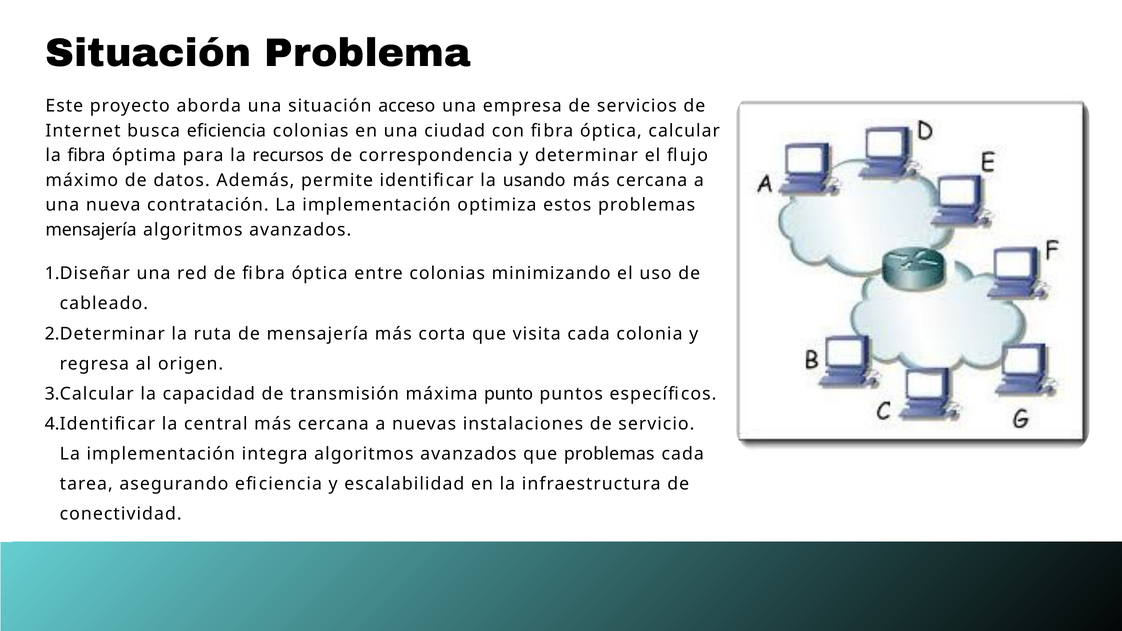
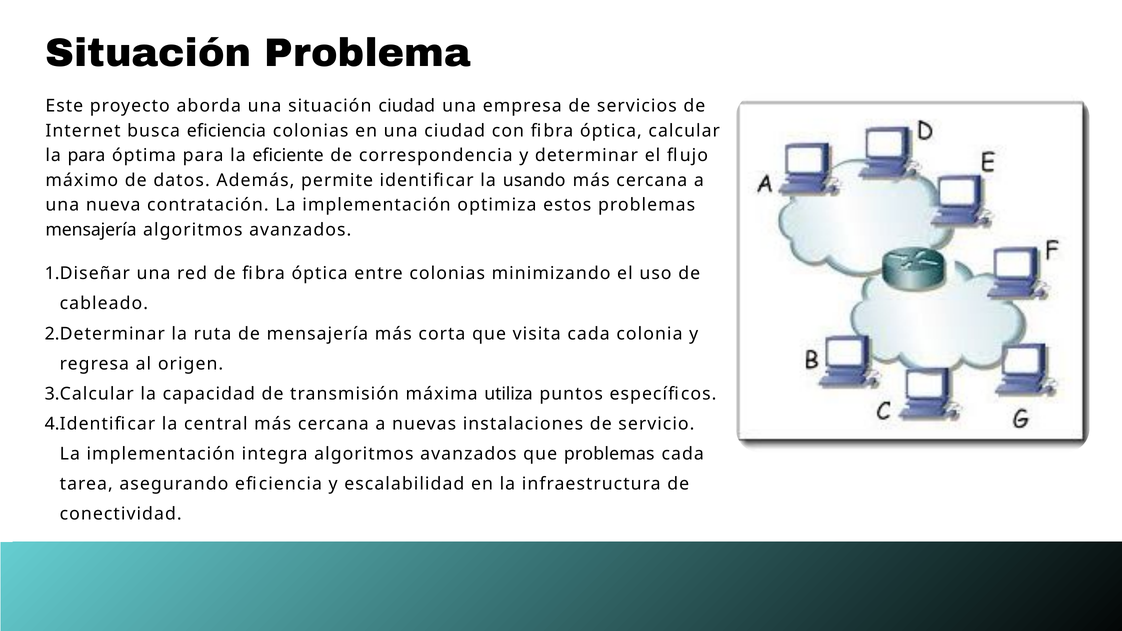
situación acceso: acceso -> ciudad (407, 106)
la fibra: fibra -> para (86, 156)
recursos: recursos -> eficiente (288, 156)
punto: punto -> utiliza (509, 394)
